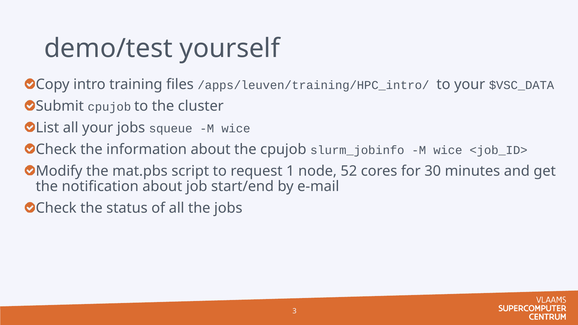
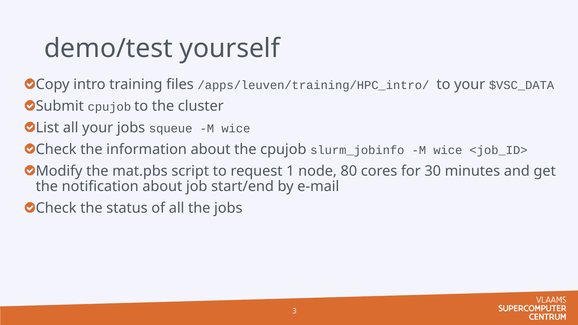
52: 52 -> 80 (349, 171)
